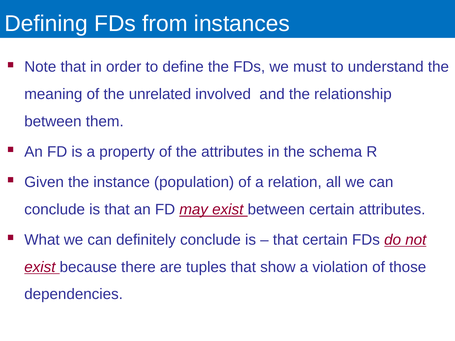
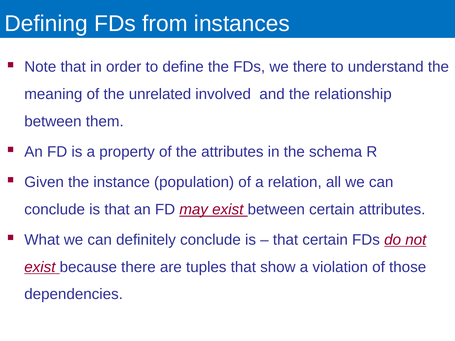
we must: must -> there (310, 67)
